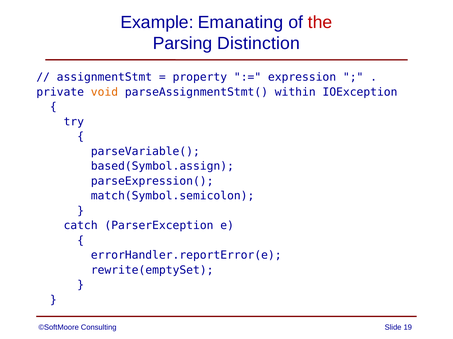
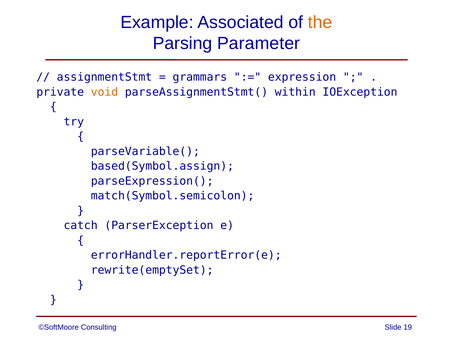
Emanating: Emanating -> Associated (241, 22)
the colour: red -> orange (320, 22)
Distinction: Distinction -> Parameter (259, 44)
property: property -> grammars (200, 77)
